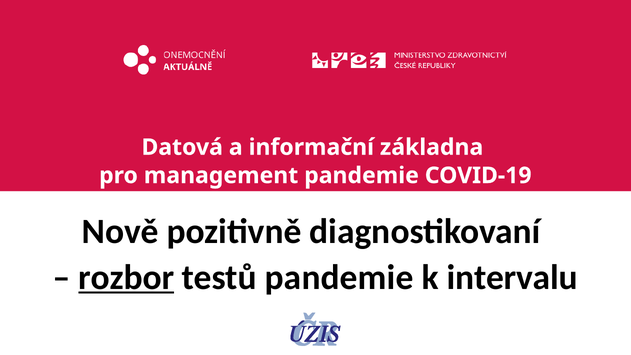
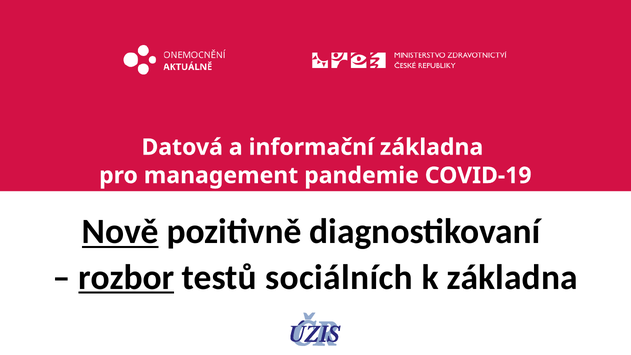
Nově underline: none -> present (120, 232)
testů pandemie: pandemie -> sociálních (339, 277)
k intervalu: intervalu -> základna (512, 277)
